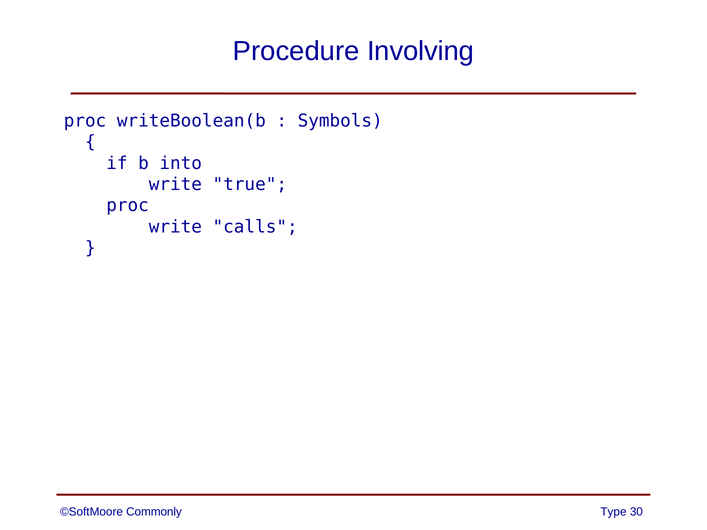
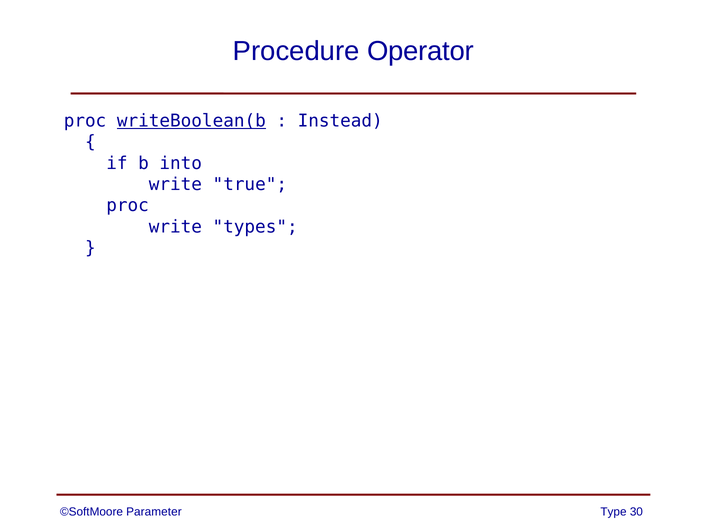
Involving: Involving -> Operator (421, 51)
writeBoolean(b underline: none -> present (191, 121)
Symbols: Symbols -> Instead (340, 121)
calls: calls -> types (255, 227)
Commonly: Commonly -> Parameter (154, 512)
